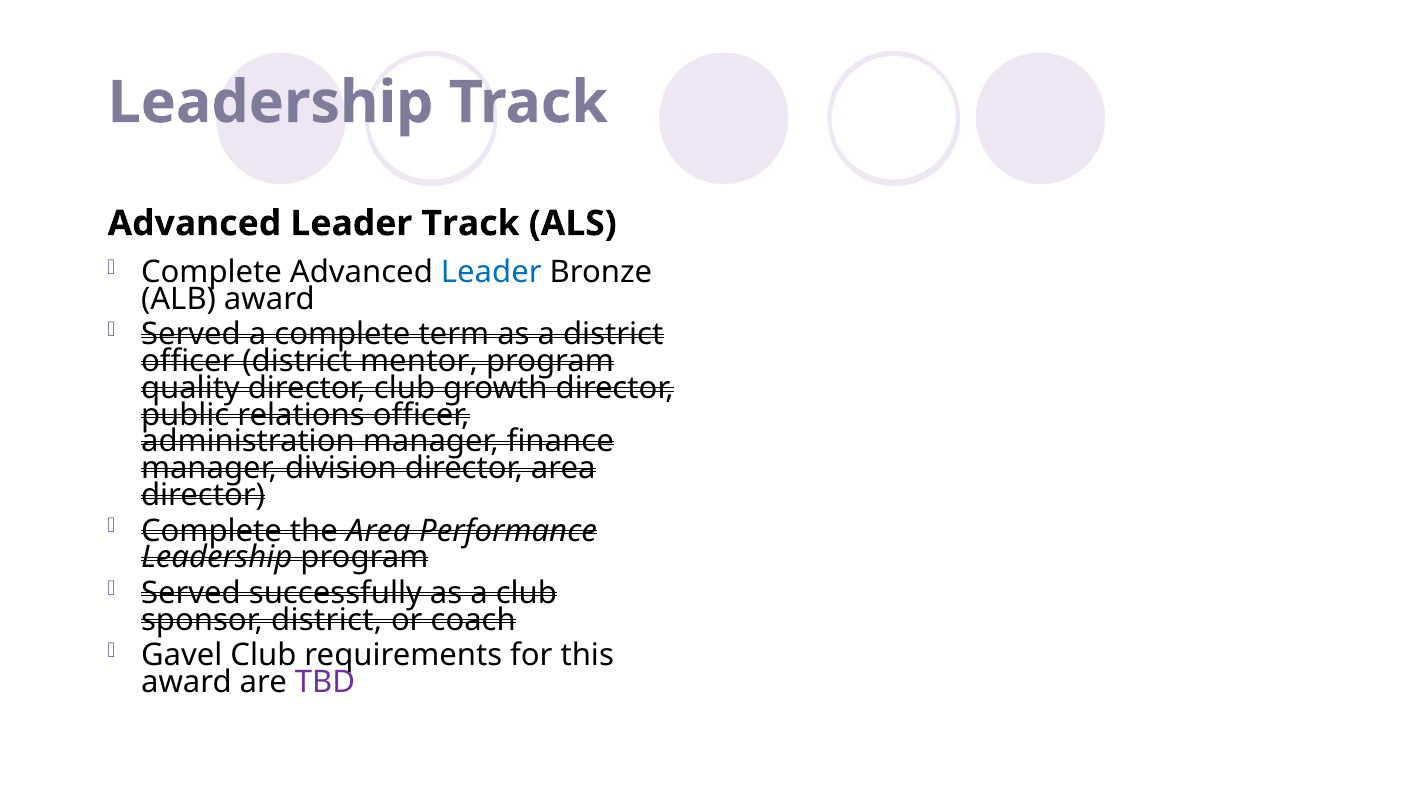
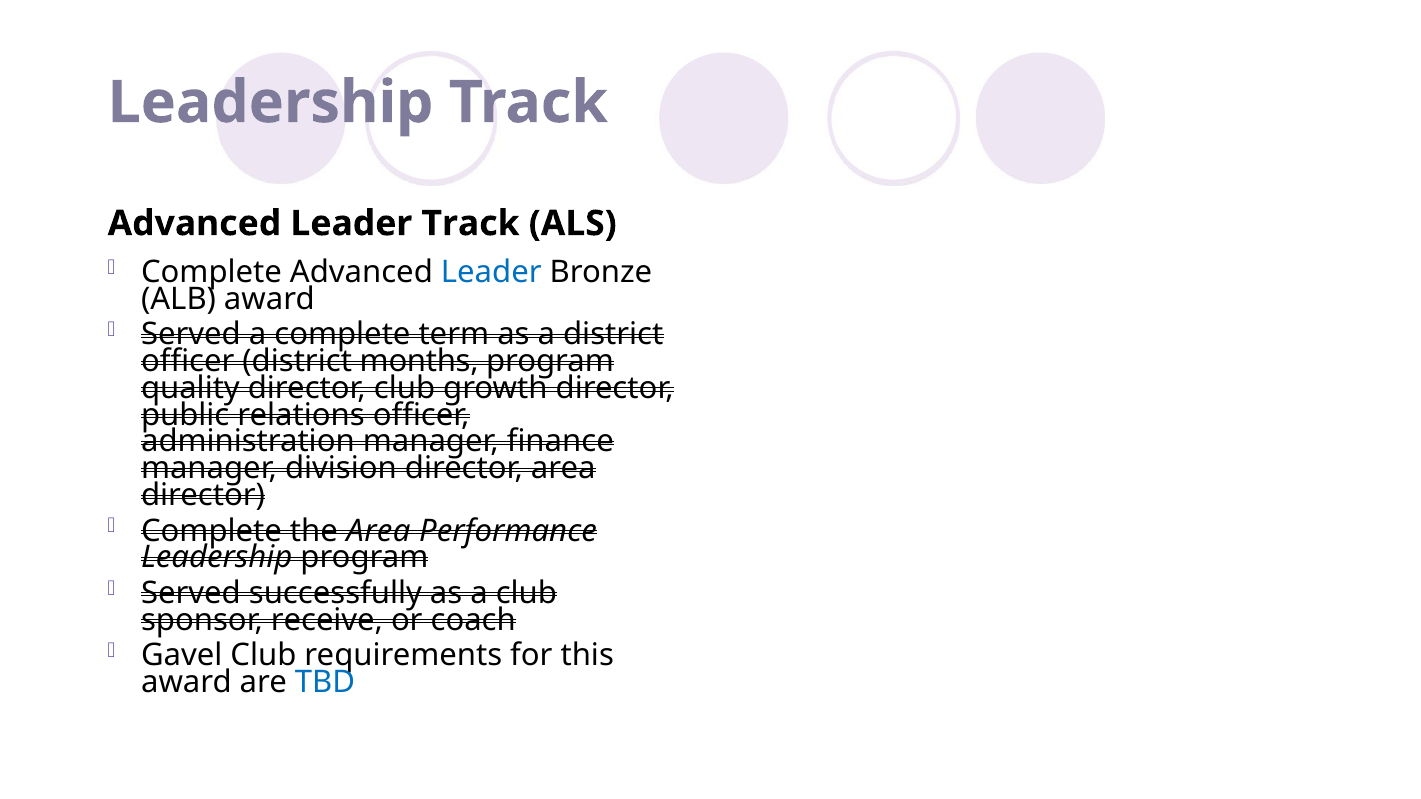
mentor: mentor -> months (419, 361)
sponsor district: district -> receive (327, 620)
TBD colour: purple -> blue (325, 682)
